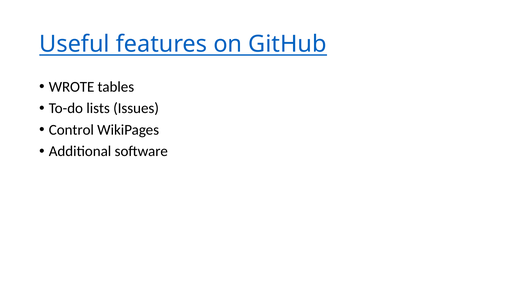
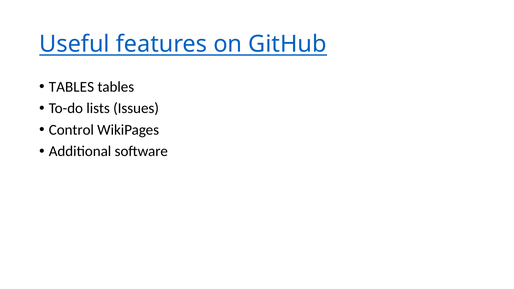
WROTE: WROTE -> TABLES (71, 87)
